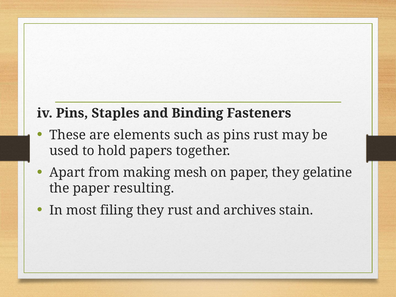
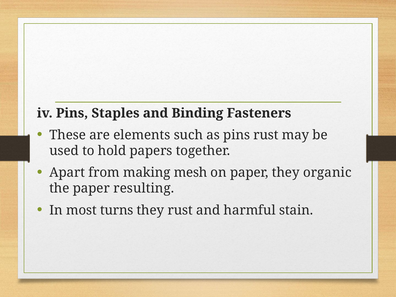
gelatine: gelatine -> organic (327, 173)
filing: filing -> turns (117, 210)
archives: archives -> harmful (250, 210)
